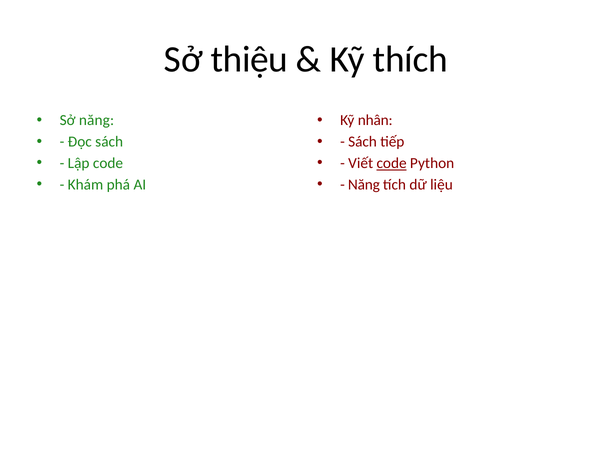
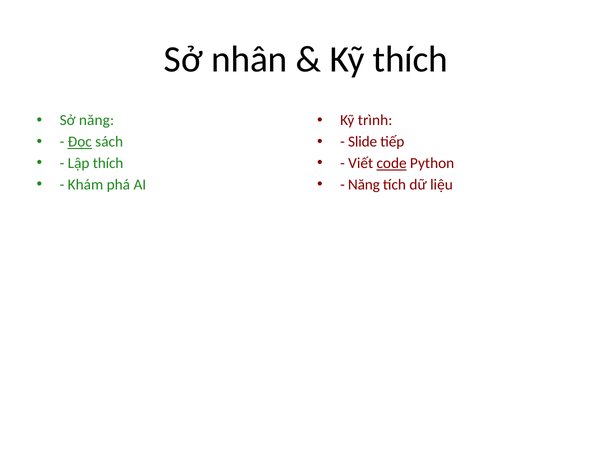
thiệu: thiệu -> nhân (249, 59)
nhân: nhân -> trình (375, 120)
Đọc underline: none -> present (80, 142)
Sách: Sách -> Slide (363, 142)
Lập code: code -> thích (108, 163)
